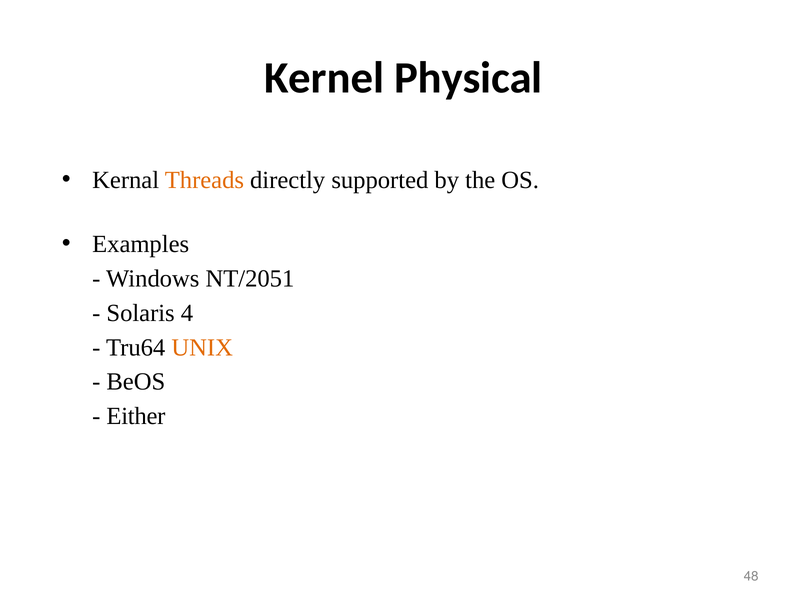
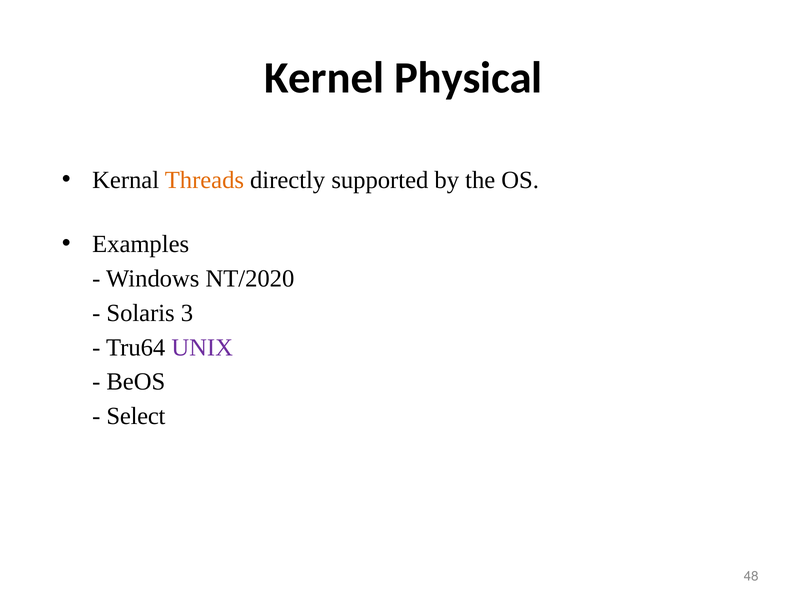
NT/2051: NT/2051 -> NT/2020 (250, 279)
4: 4 -> 3 (187, 313)
UNIX colour: orange -> purple (202, 348)
Either: Either -> Select (136, 416)
